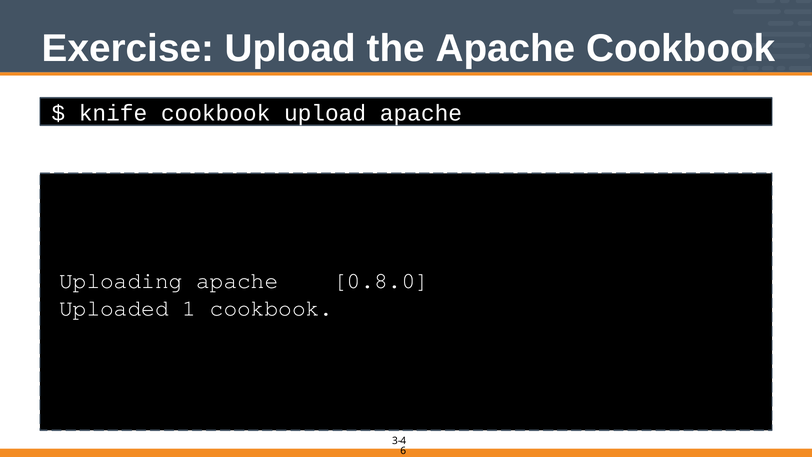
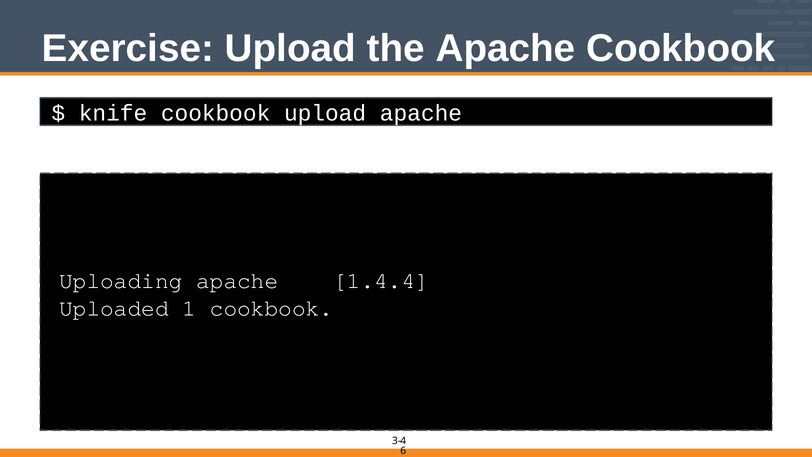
0.8.0: 0.8.0 -> 1.4.4 (381, 280)
